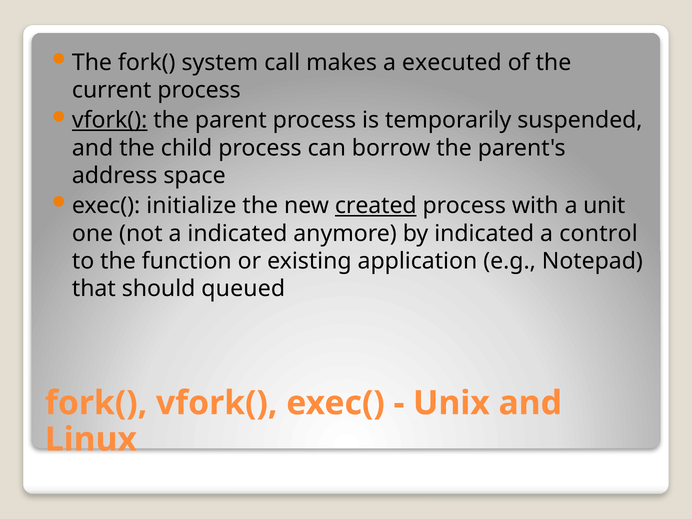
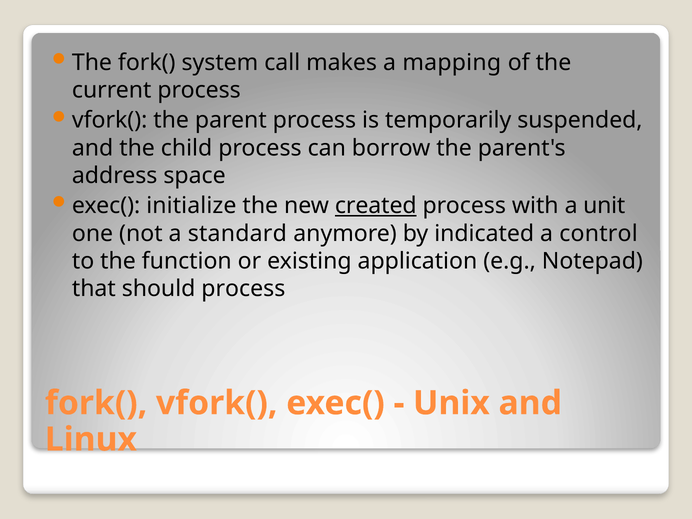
executed: executed -> mapping (452, 63)
vfork( underline: present -> none (110, 120)
a indicated: indicated -> standard (237, 233)
should queued: queued -> process (243, 289)
